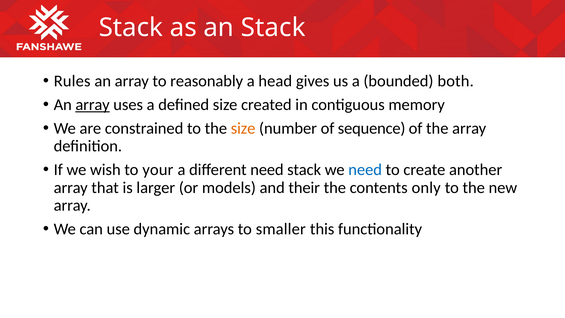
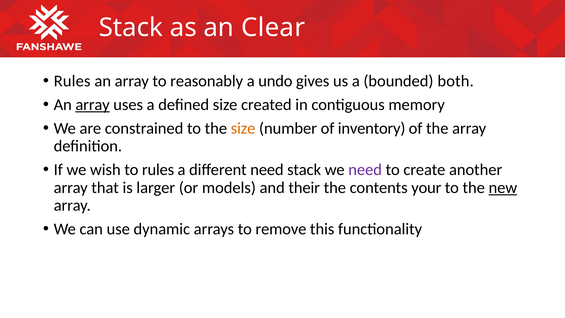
an Stack: Stack -> Clear (273, 28)
head: head -> undo (275, 81)
sequence: sequence -> inventory (372, 128)
to your: your -> rules (158, 170)
need colour: blue -> purple (365, 170)
only: only -> your (426, 188)
new underline: none -> present (503, 188)
smaller: smaller -> remove (281, 229)
